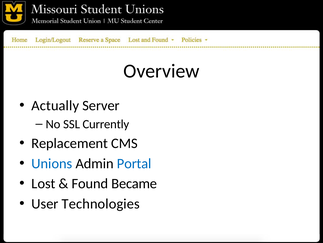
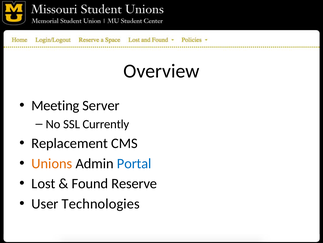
Actually: Actually -> Meeting (55, 105)
Unions colour: blue -> orange (52, 163)
Became: Became -> Reserve (134, 183)
